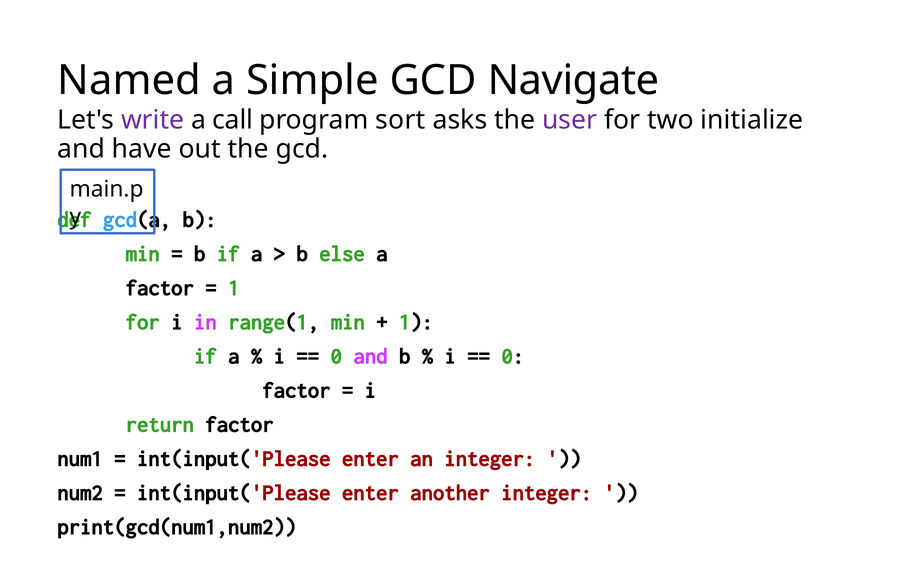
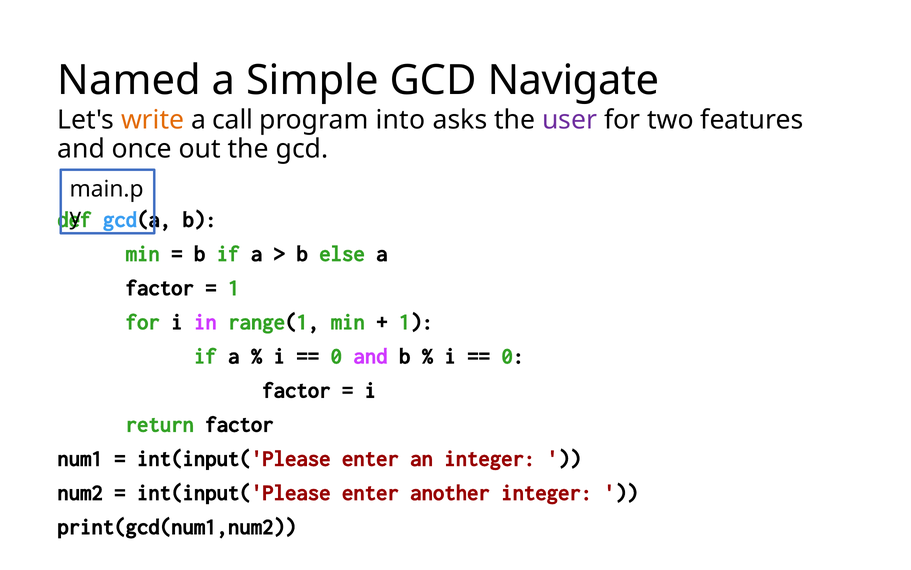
write colour: purple -> orange (153, 120)
sort: sort -> into (400, 120)
initialize: initialize -> features (752, 120)
have: have -> once (142, 149)
